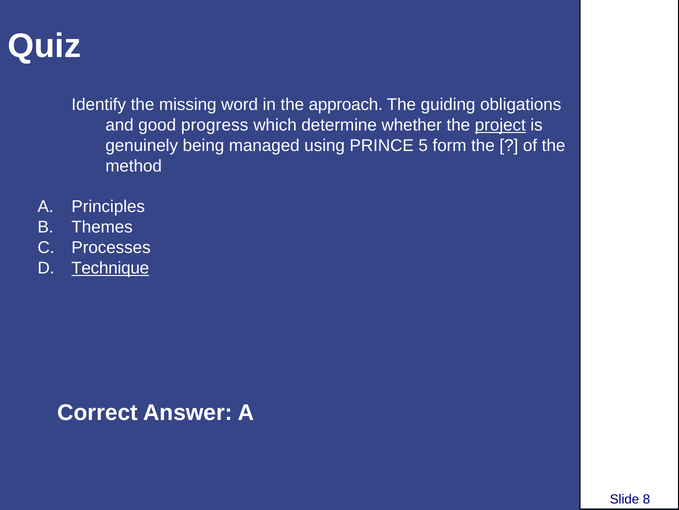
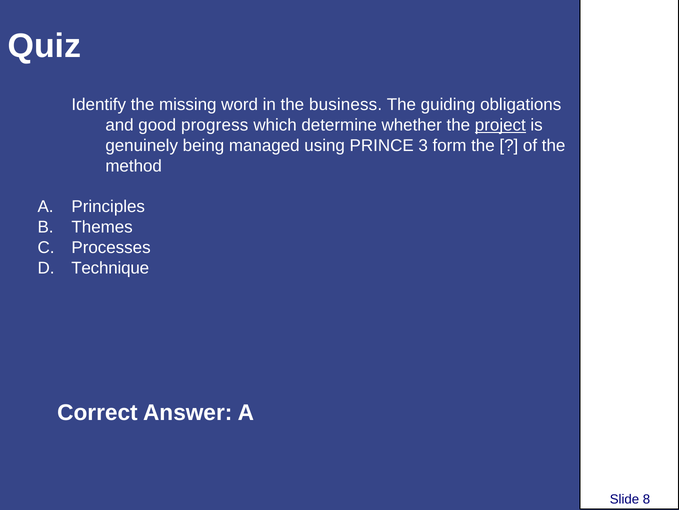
approach: approach -> business (346, 105)
5: 5 -> 3 (423, 145)
Technique underline: present -> none (110, 268)
